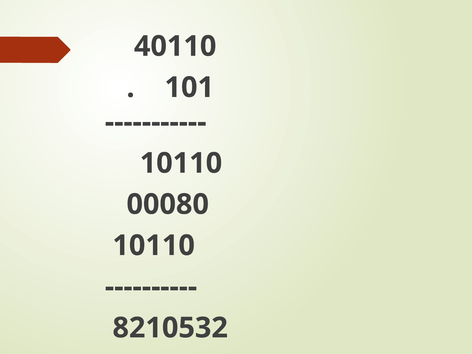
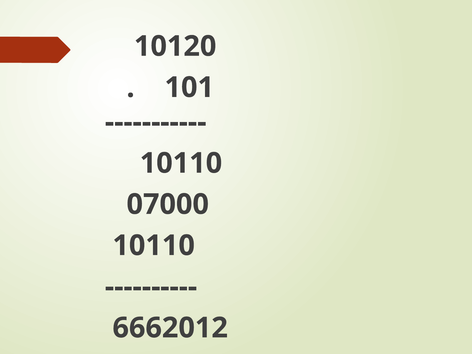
40110: 40110 -> 10120 (175, 46)
00080: 00080 -> 07000 (168, 204)
8210532: 8210532 -> 6662012 (170, 328)
